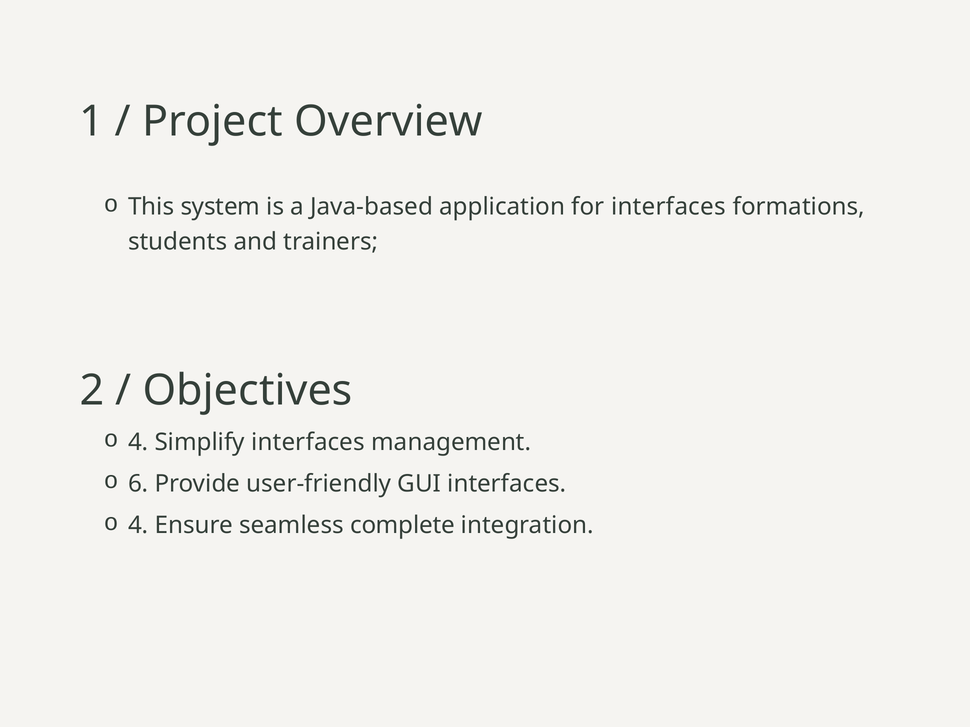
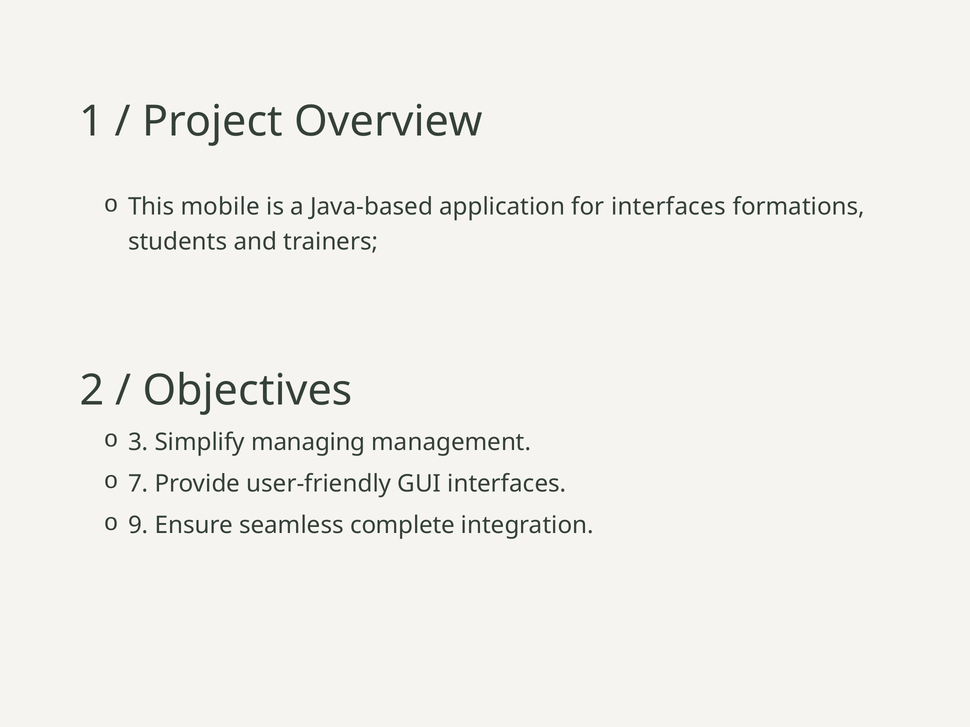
system: system -> mobile (220, 207)
4: 4 -> 3 (138, 442)
Simplify interfaces: interfaces -> managing (308, 442)
6: 6 -> 7 (138, 484)
4: 4 -> 9 (138, 526)
